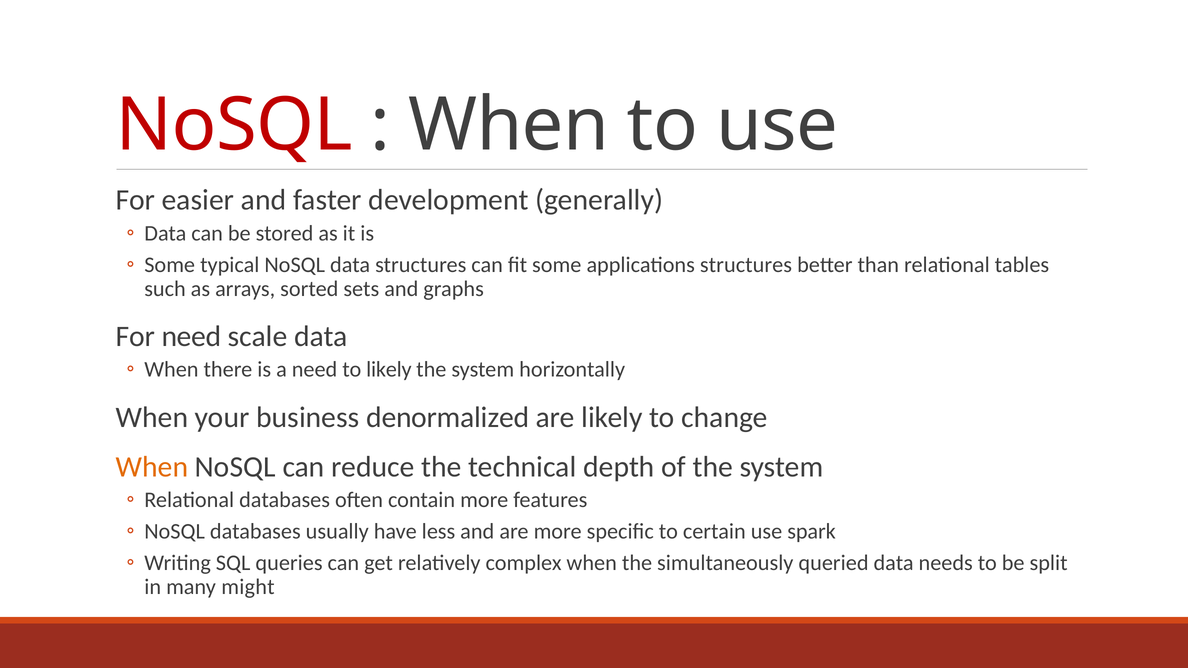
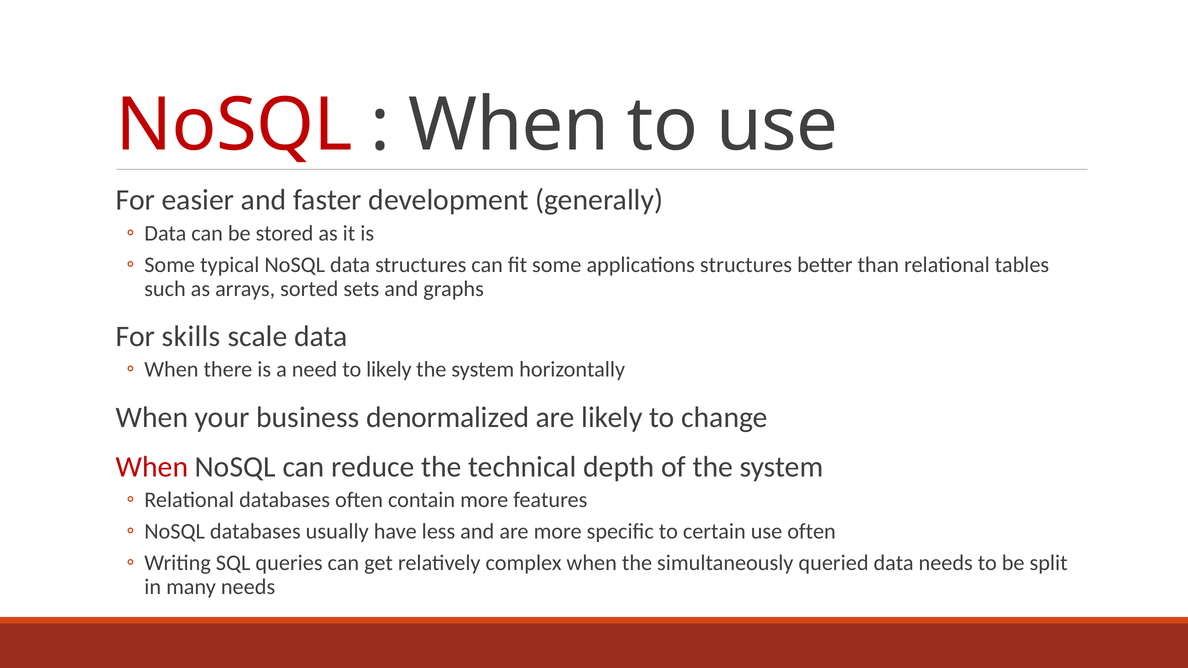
For need: need -> skills (191, 337)
When colour: orange -> red (152, 467)
use spark: spark -> often (812, 531)
many might: might -> needs (248, 587)
